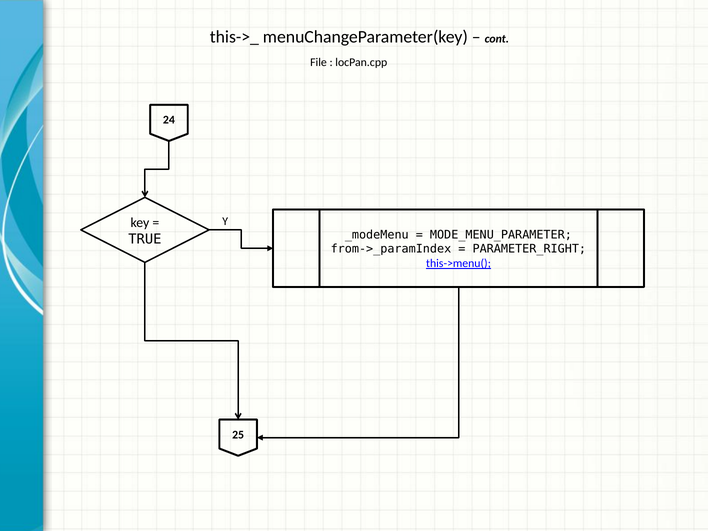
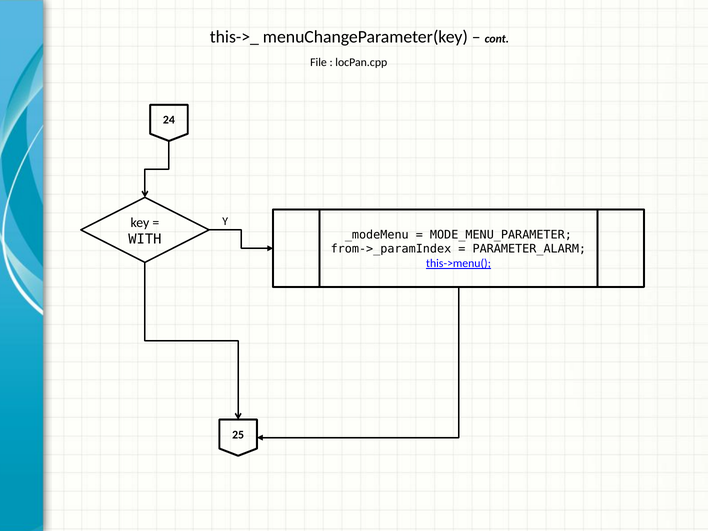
TRUE: TRUE -> WITH (145, 239)
PARAMETER_RIGHT: PARAMETER_RIGHT -> PARAMETER_ALARM (529, 249)
